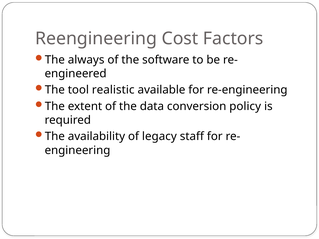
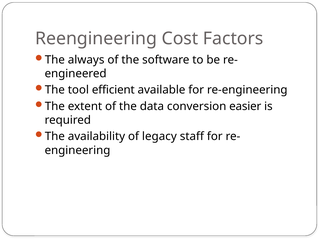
realistic: realistic -> efficient (113, 90)
policy: policy -> easier (245, 106)
